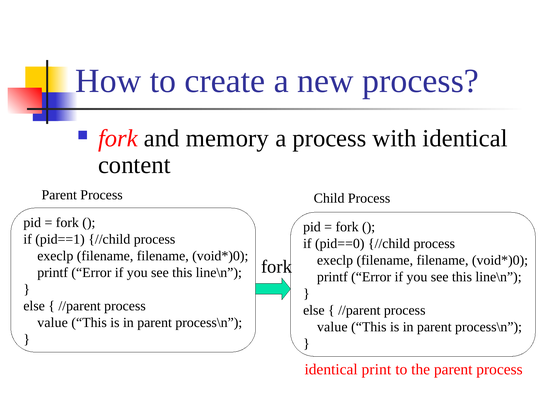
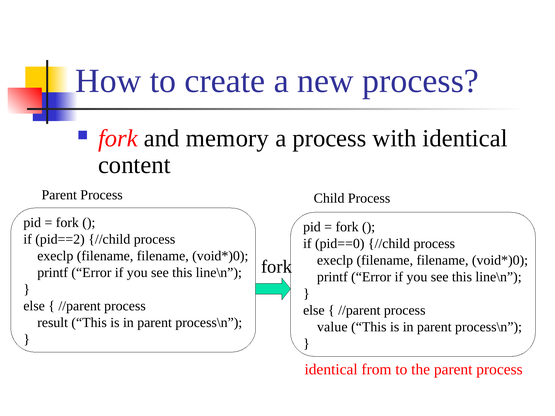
pid==1: pid==1 -> pid==2 (60, 240)
value: value -> result (53, 323)
print: print -> from (376, 370)
